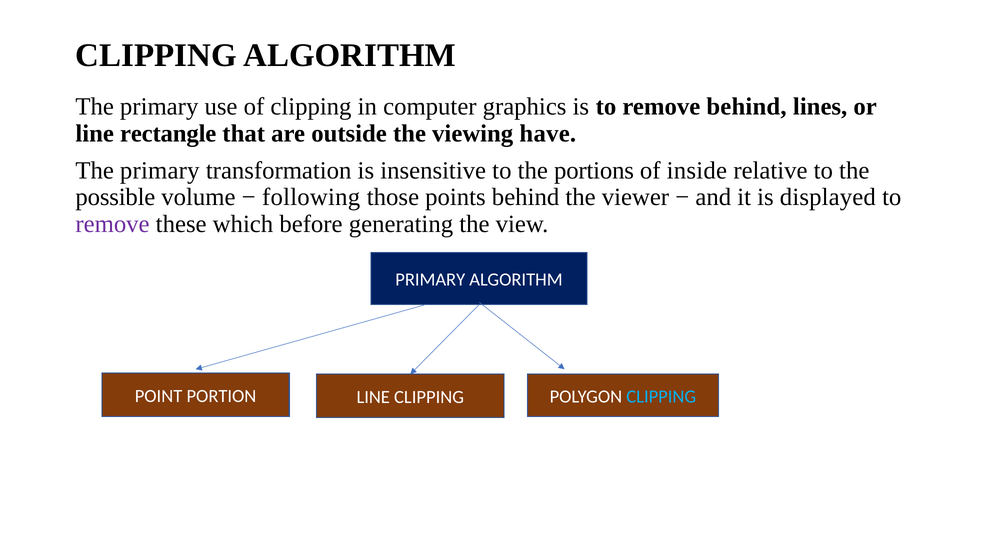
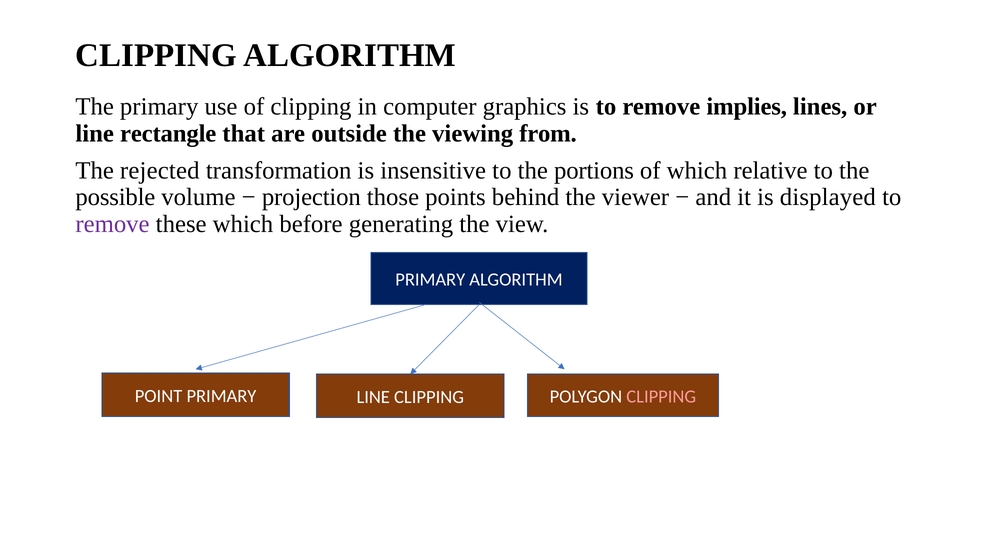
remove behind: behind -> implies (747, 107)
have: have -> from (548, 133)
primary: primary -> rejected (160, 170)
of inside: inside -> which (697, 170)
following: following -> projection (311, 197)
POINT PORTION: PORTION -> PRIMARY (221, 396)
CLIPPING colour: light blue -> pink (661, 396)
